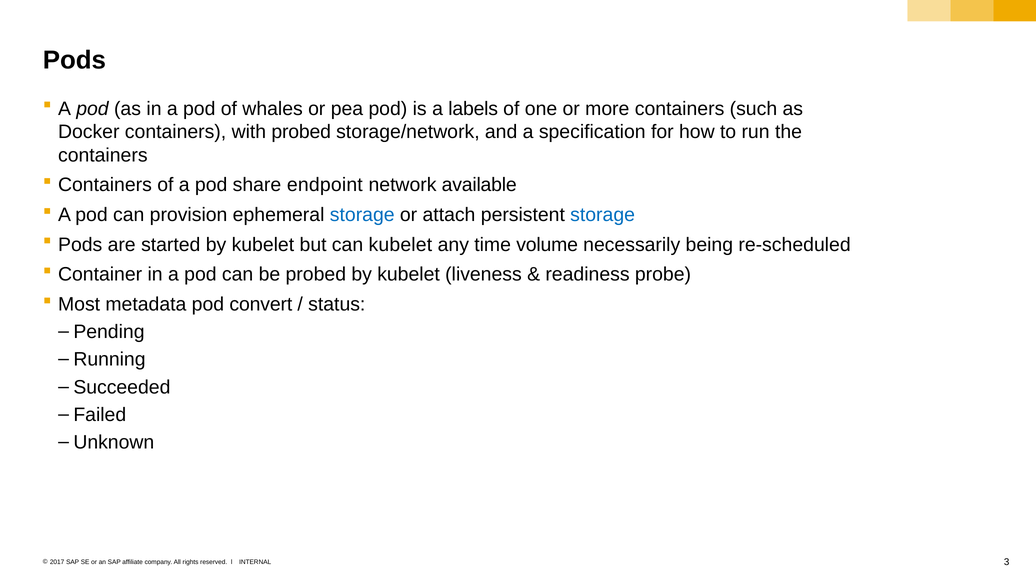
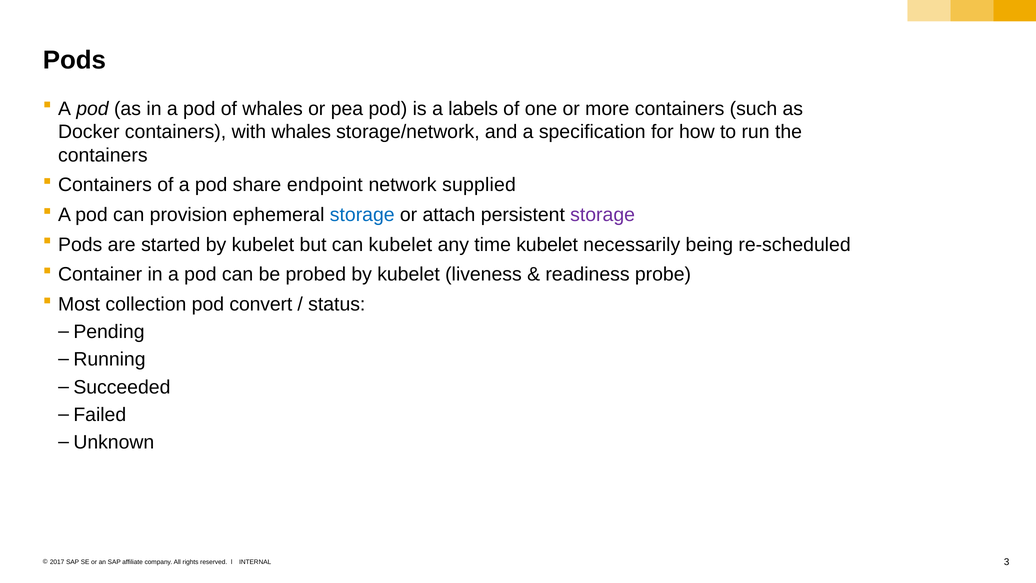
with probed: probed -> whales (301, 132)
available: available -> supplied (479, 185)
storage colour: blue -> purple (603, 215)
time volume: volume -> kubelet (547, 245)
metadata: metadata -> collection (146, 304)
